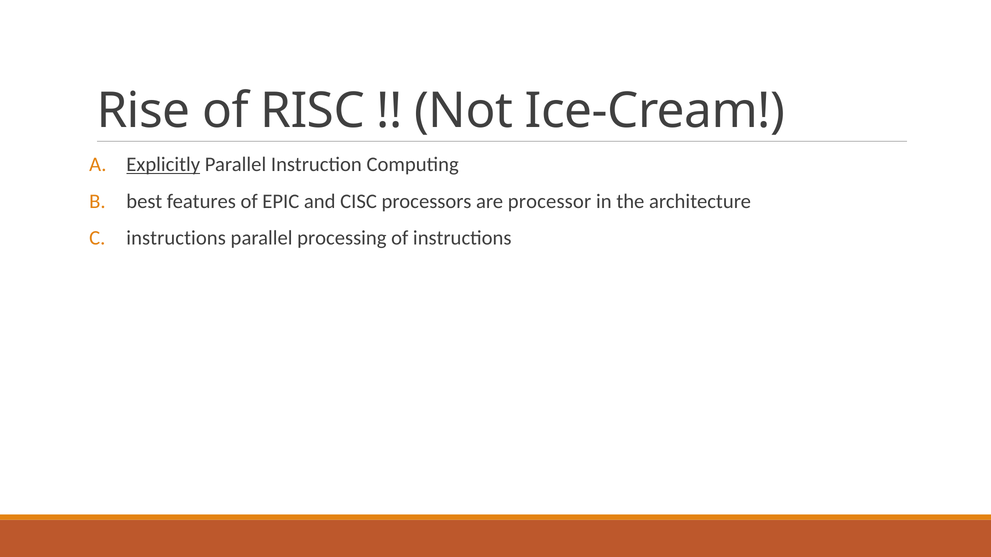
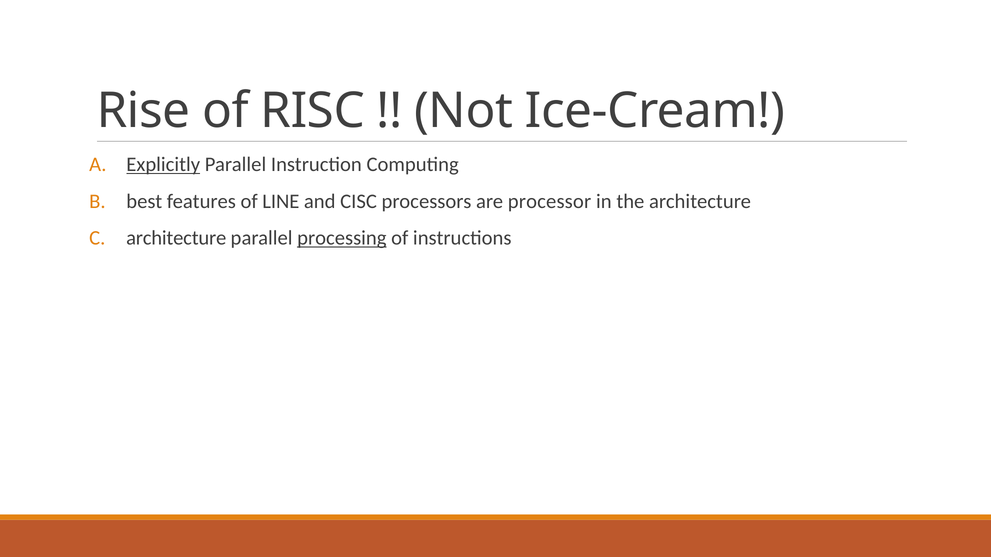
EPIC: EPIC -> LINE (281, 202)
instructions: instructions -> architecture (176, 238)
processing underline: none -> present (342, 238)
